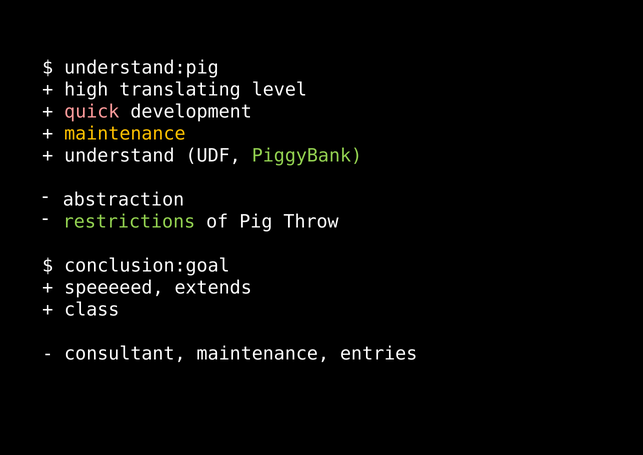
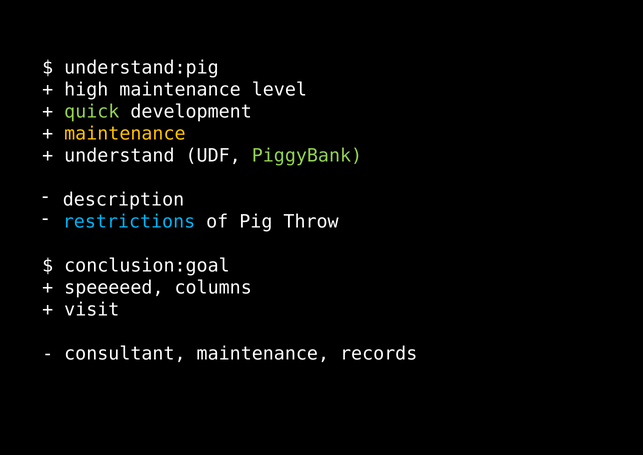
high translating: translating -> maintenance (180, 89)
quick colour: pink -> light green (92, 111)
abstraction: abstraction -> description (124, 199)
restrictions colour: light green -> light blue (129, 221)
extends: extends -> columns (213, 287)
class: class -> visit (92, 309)
entries: entries -> records (379, 353)
